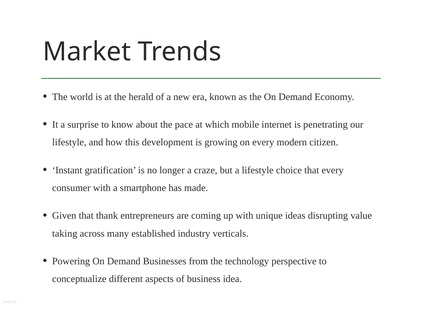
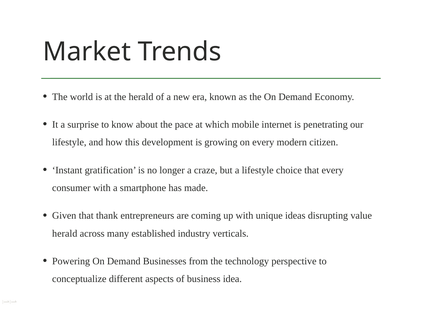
taking: taking -> herald (65, 233)
